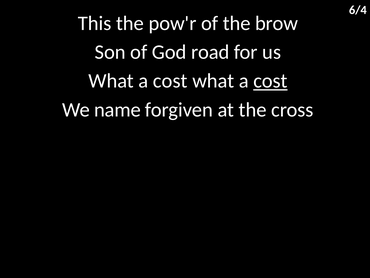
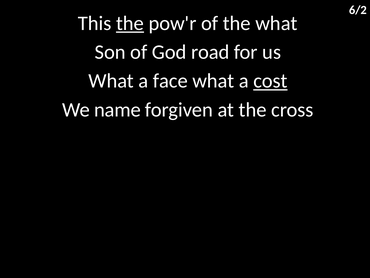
6/4: 6/4 -> 6/2 (358, 10)
the underline: none -> present (130, 23)
the brow: brow -> what (276, 23)
cost: cost -> face (170, 81)
